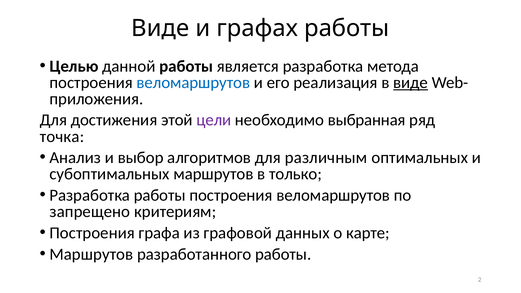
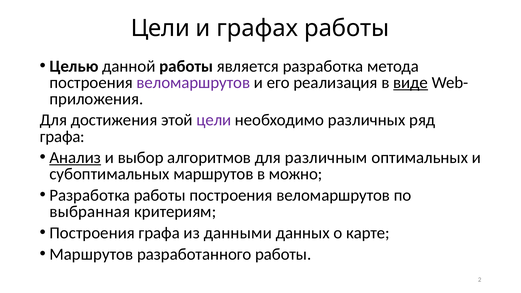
Виде: Виде -> Цели (160, 28)
веломаршрутов colour: blue -> purple (193, 83)
выбранная: выбранная -> различных (367, 120)
точка: точка -> графа (62, 136)
Анализ underline: none -> present (75, 158)
только: только -> можно (296, 174)
запрещено: запрещено -> выбранная (90, 212)
графовой: графовой -> данными (238, 233)
